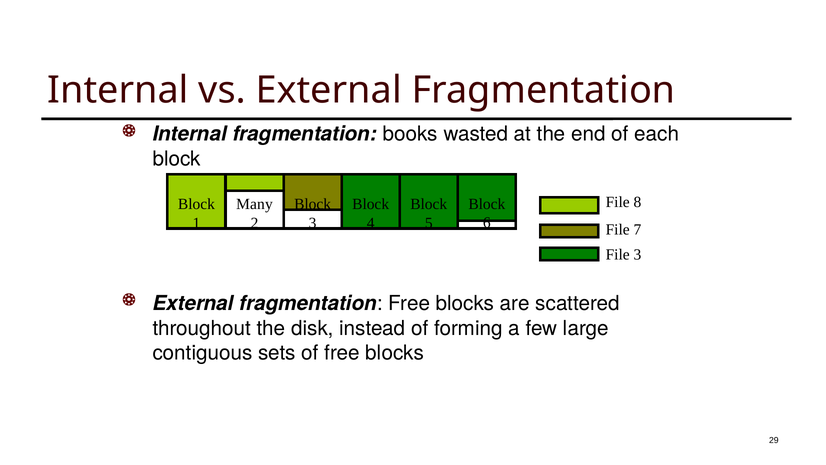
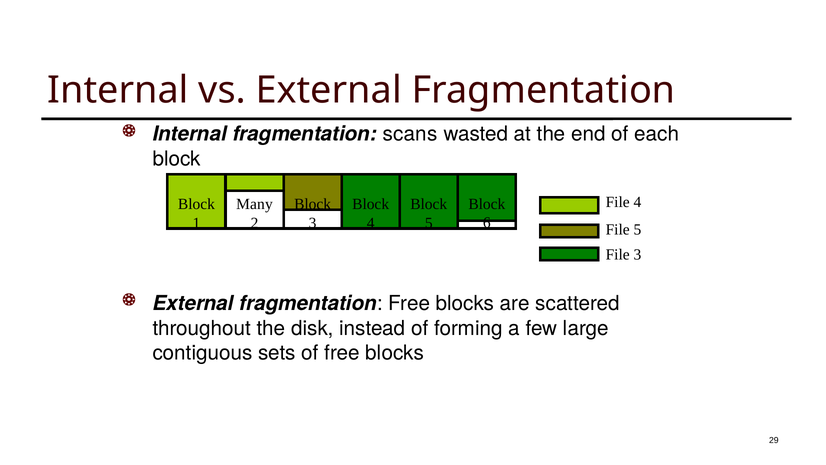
books: books -> scans (410, 134)
File 8: 8 -> 4 (637, 202)
File 7: 7 -> 5 (637, 229)
